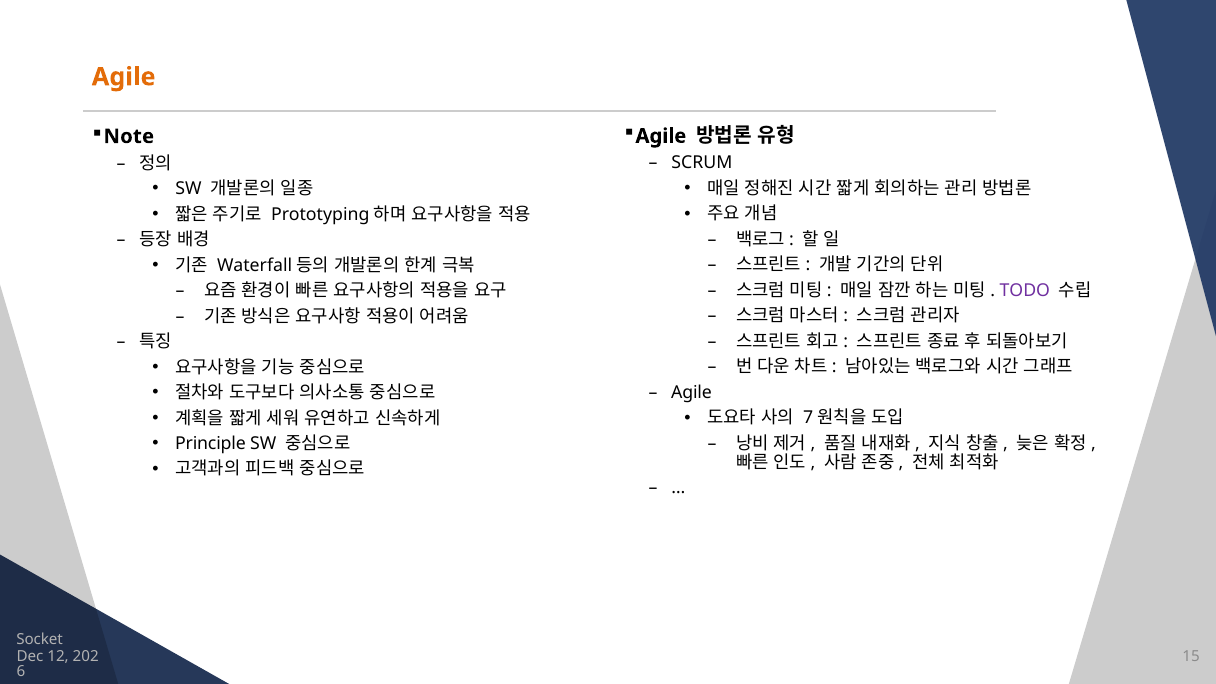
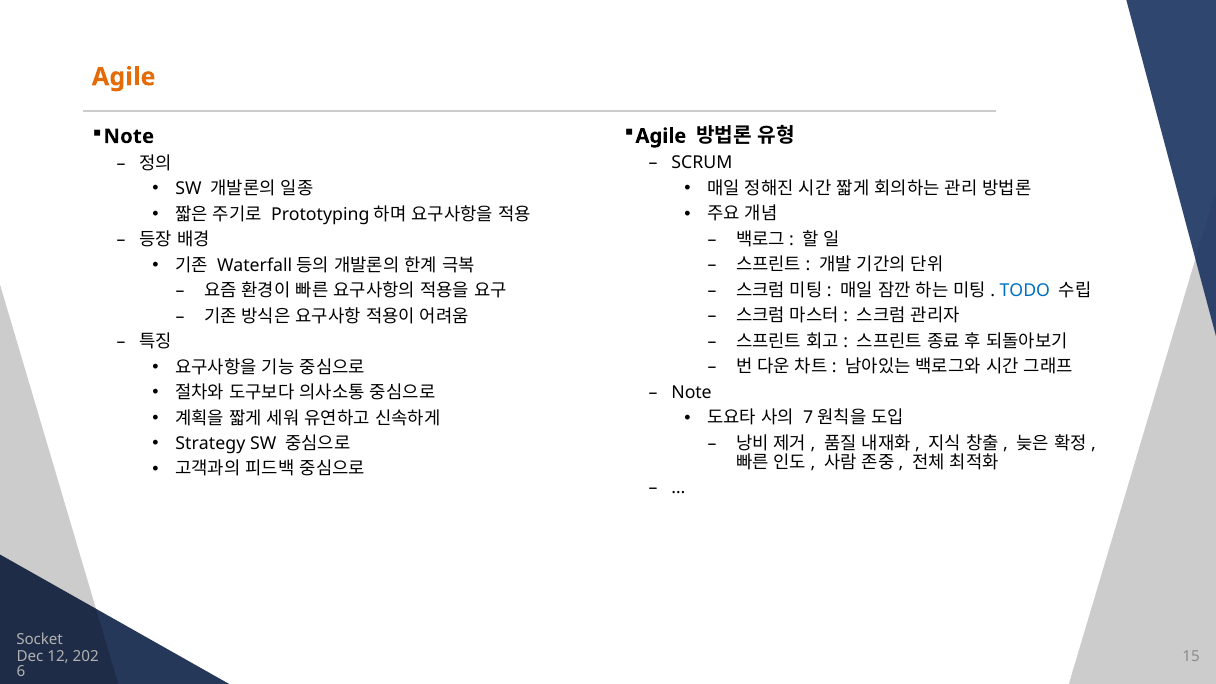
TODO colour: purple -> blue (1025, 290)
Agile: Agile -> Note (692, 392)
Principle: Principle -> Strategy (210, 444)
